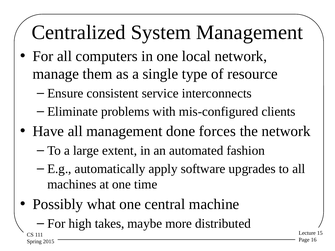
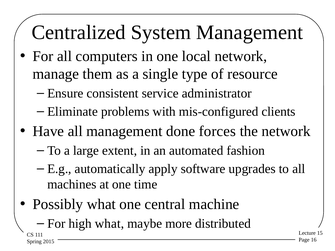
interconnects: interconnects -> administrator (217, 93)
high takes: takes -> what (109, 224)
